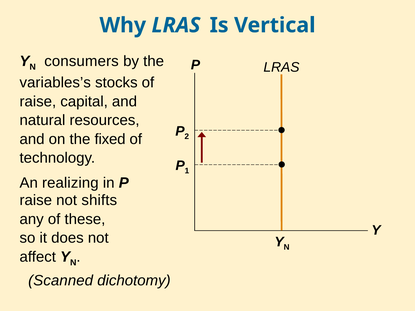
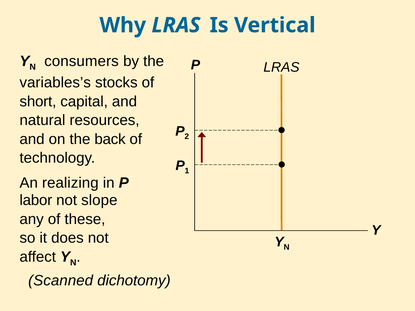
raise: raise -> short (38, 102)
fixed: fixed -> back (110, 139)
raise: raise -> labor (36, 200)
shifts: shifts -> slope (99, 200)
